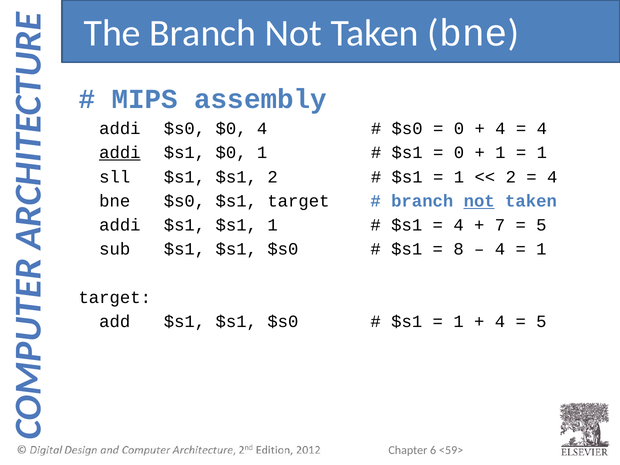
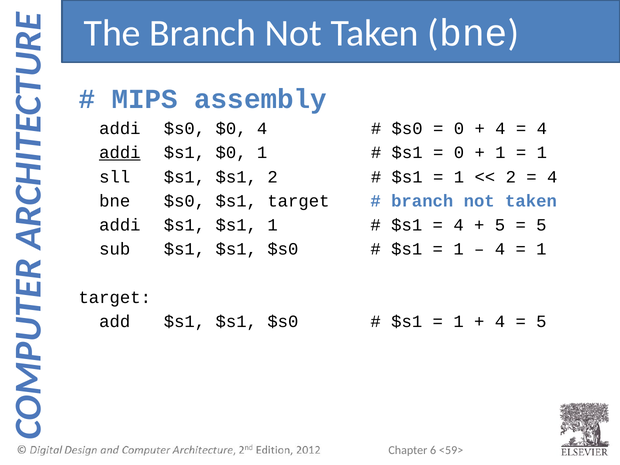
not underline: present -> none (479, 201)
7: 7 -> 5 (500, 225)
8: 8 -> 1 (459, 249)
